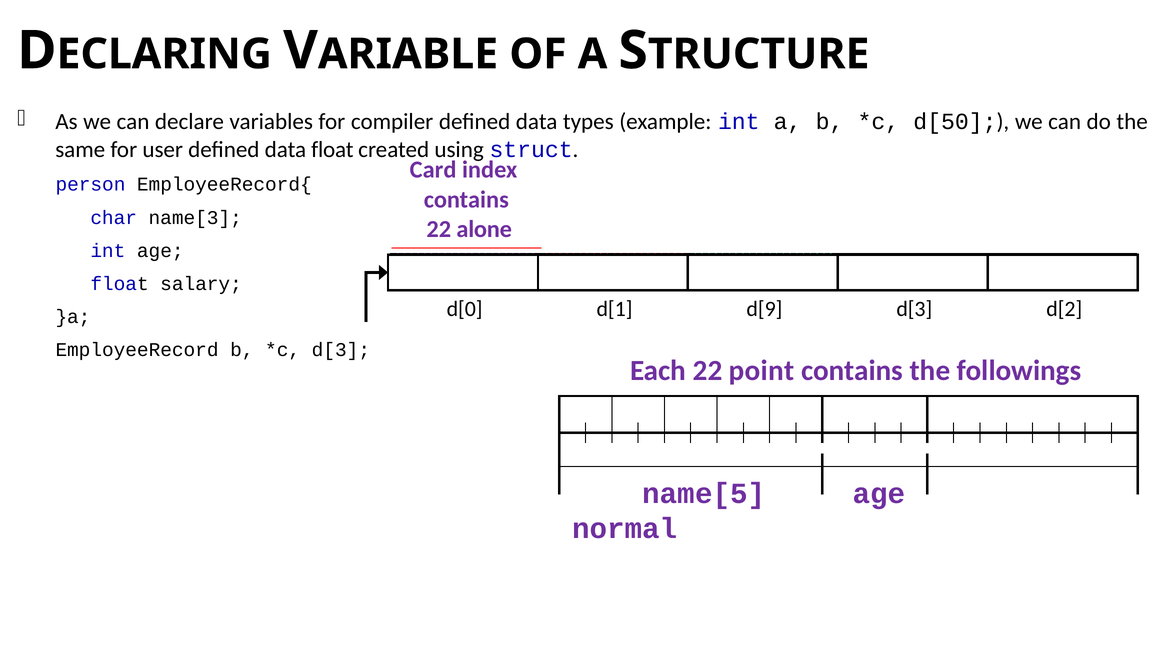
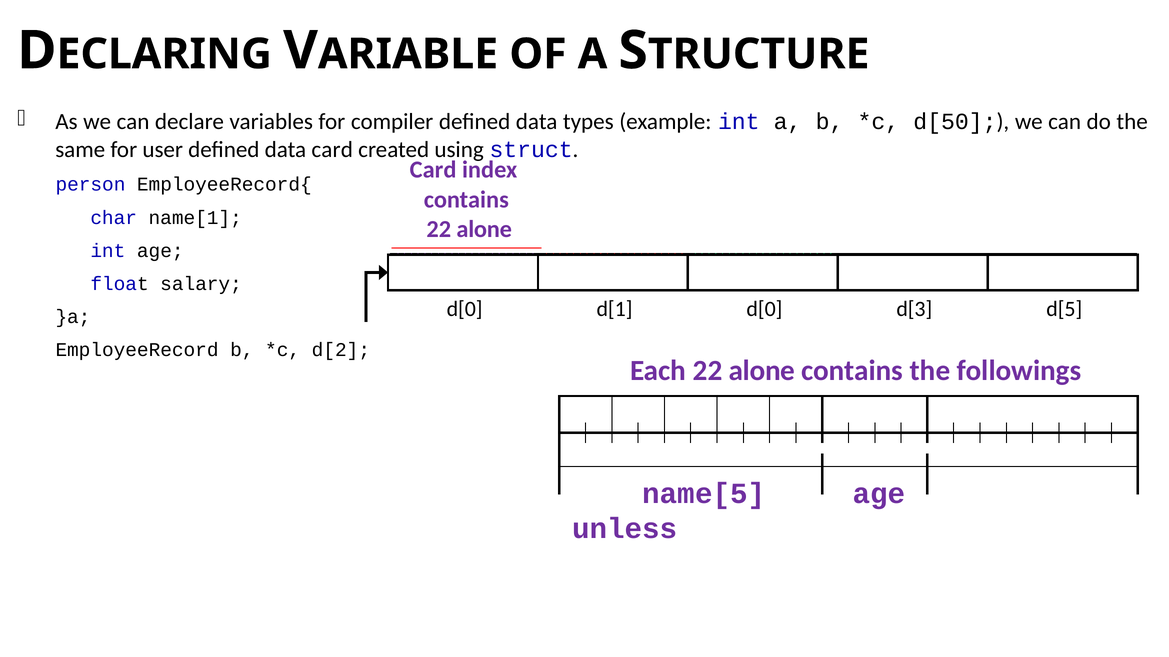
data float: float -> card (332, 150)
name[3: name[3 -> name[1 (195, 218)
d[1 d[9: d[9 -> d[0 (764, 310)
d[2: d[2 -> d[5 (1064, 310)
d[3: d[3 -> d[2 (341, 350)
Each 22 point: point -> alone (762, 371)
normal: normal -> unless (625, 529)
